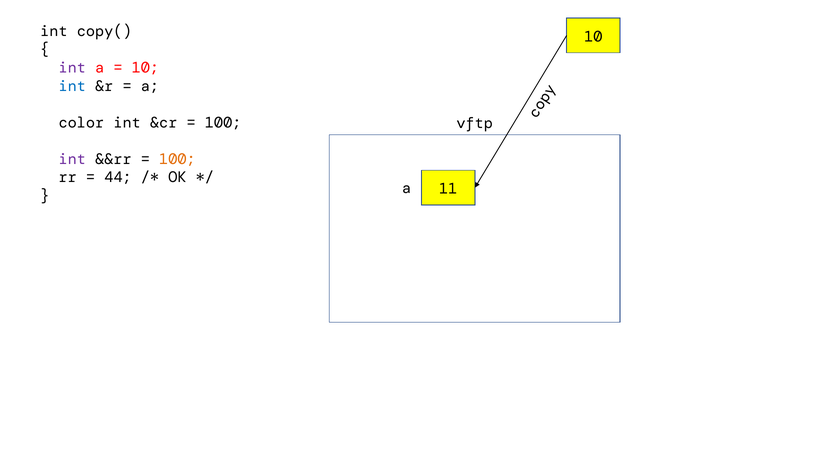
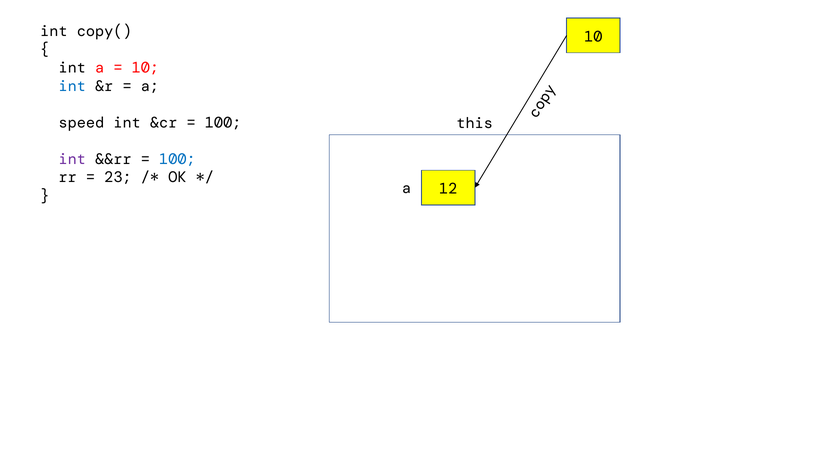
int colour: purple -> black (72, 68)
color: color -> speed (81, 123)
vftp: vftp -> this (475, 123)
100 colour: orange -> blue (177, 159)
44: 44 -> 23 (118, 178)
11: 11 -> 12 (448, 189)
